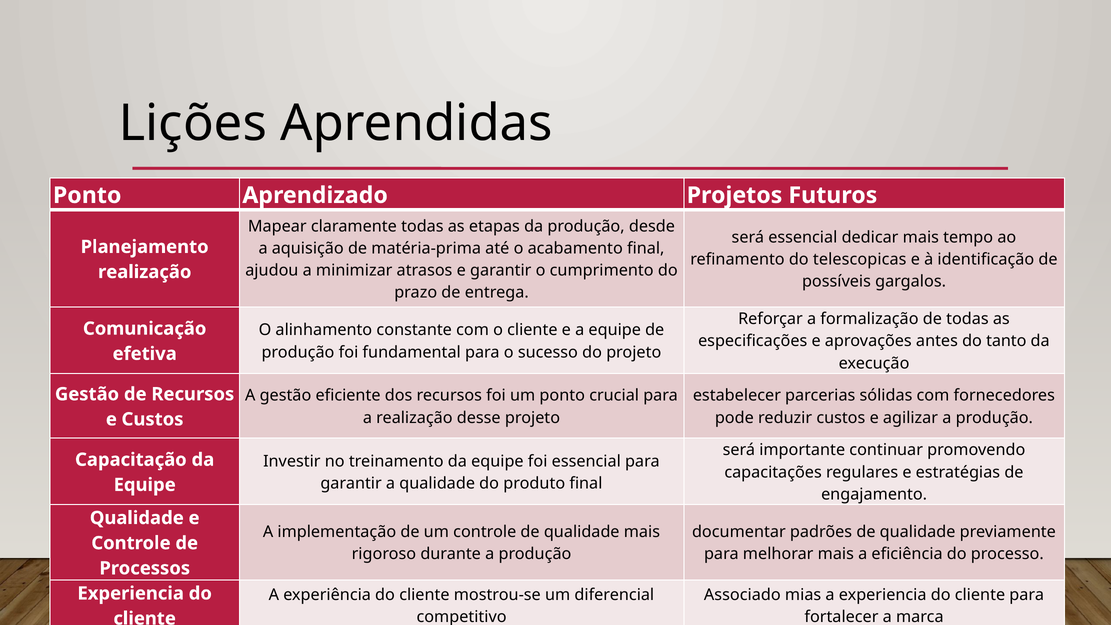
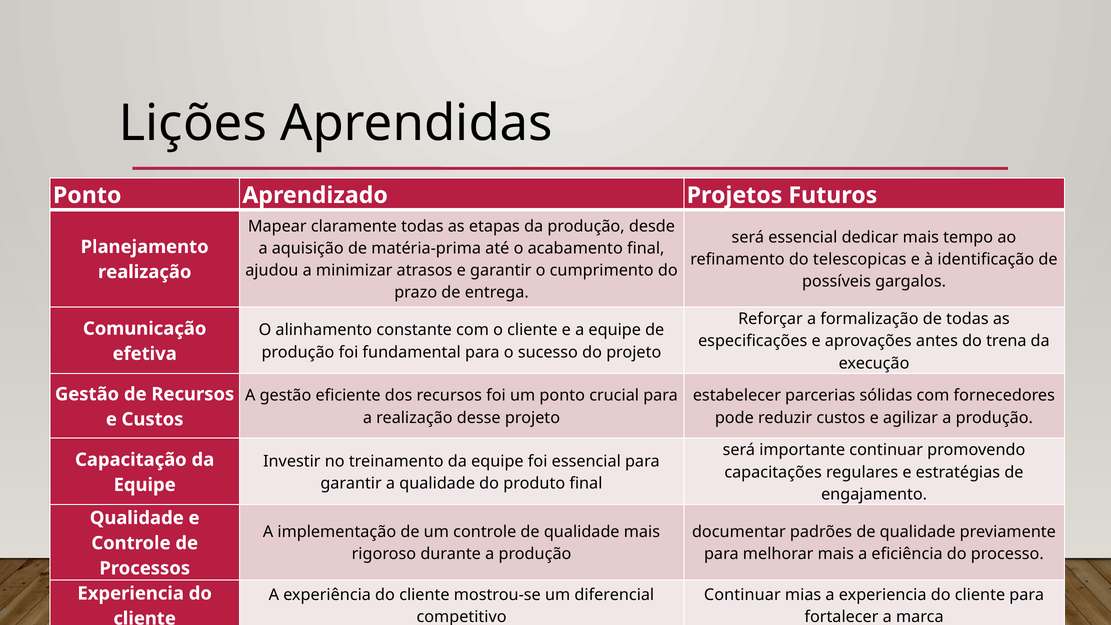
tanto: tanto -> trena (1006, 341)
Associado: Associado -> Continuar (742, 595)
